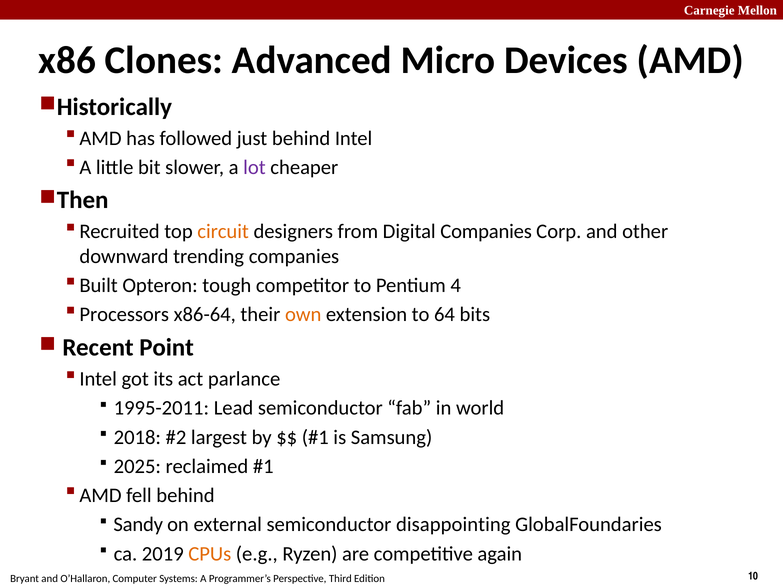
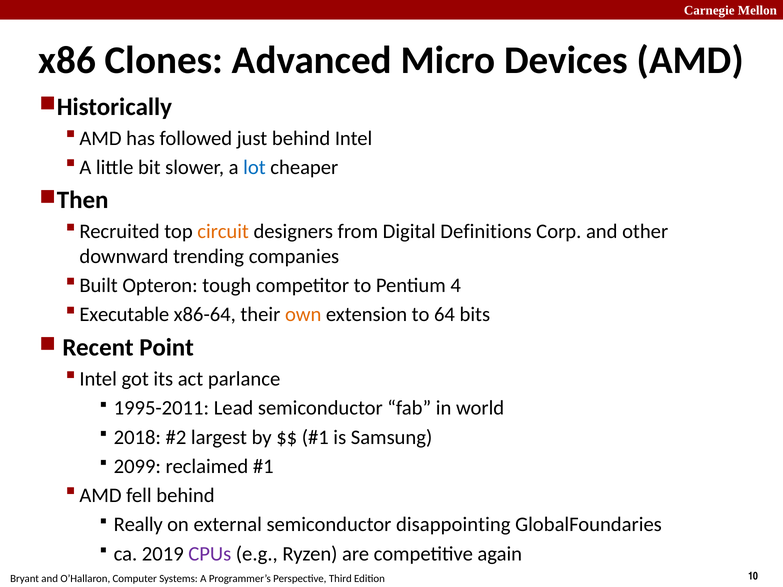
lot colour: purple -> blue (254, 167)
Digital Companies: Companies -> Definitions (486, 232)
Processors: Processors -> Executable (124, 315)
2025: 2025 -> 2099 (137, 467)
Sandy: Sandy -> Really (138, 525)
CPUs colour: orange -> purple (210, 554)
